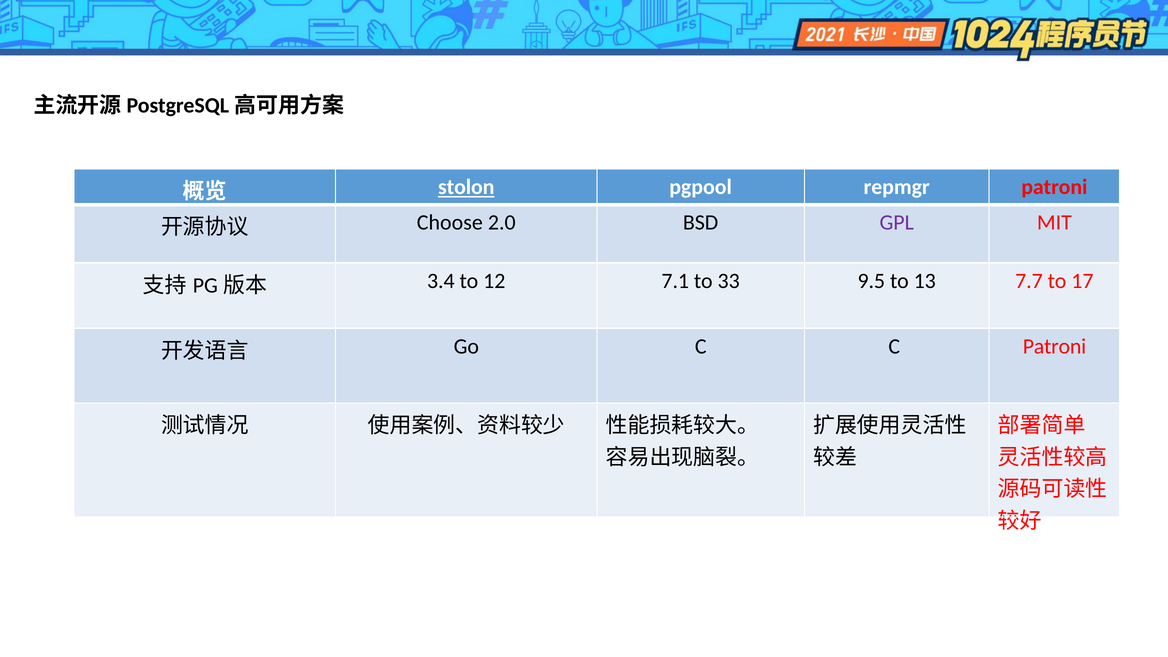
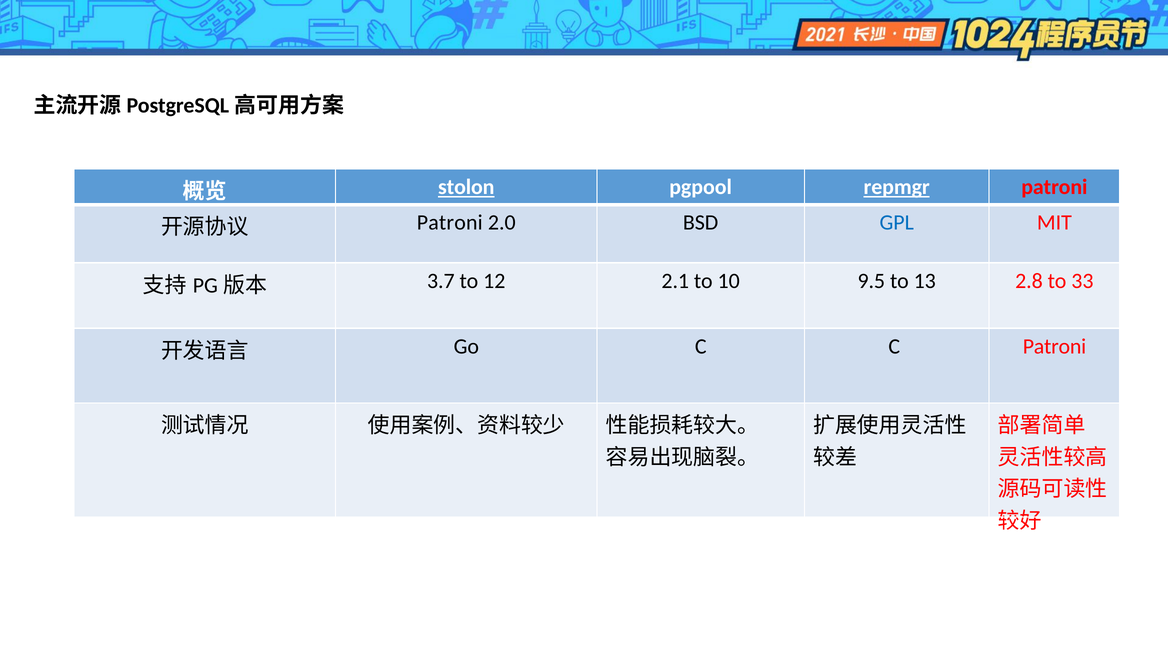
repmgr underline: none -> present (897, 187)
Choose: Choose -> Patroni (450, 223)
GPL colour: purple -> blue (897, 223)
3.4: 3.4 -> 3.7 (441, 281)
7.1: 7.1 -> 2.1 (675, 281)
33: 33 -> 10 (729, 281)
7.7: 7.7 -> 2.8 (1029, 281)
17: 17 -> 33 (1082, 281)
